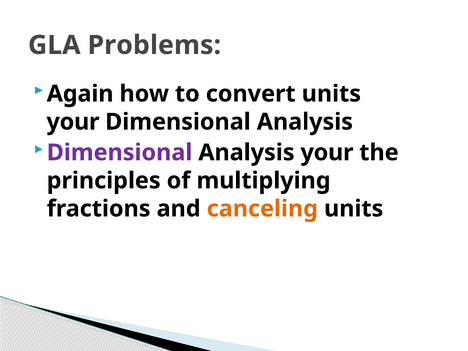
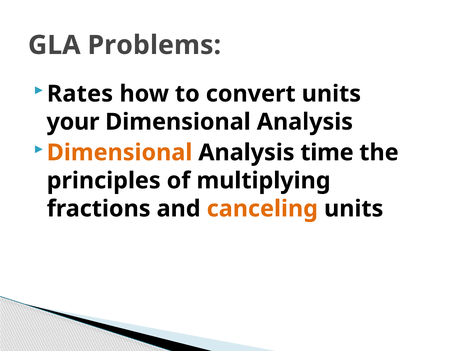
Again: Again -> Rates (80, 94)
Dimensional colour: purple -> orange (120, 153)
Analysis your: your -> time (327, 153)
